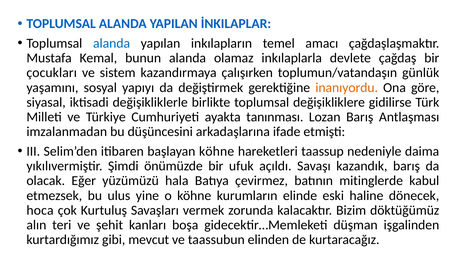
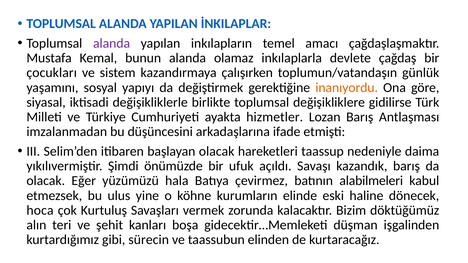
alanda colour: blue -> purple (112, 43)
tanınması: tanınması -> hizmetler (275, 117)
başlayan köhne: köhne -> olacak (217, 151)
mitinglerde: mitinglerde -> alabilmeleri (371, 181)
mevcut: mevcut -> sürecin (149, 240)
